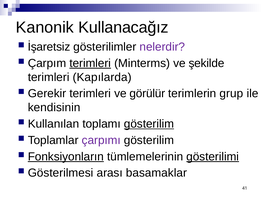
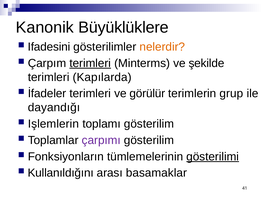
Kullanacağız: Kullanacağız -> Büyüklüklere (123, 27)
İşaretsiz: İşaretsiz -> Ifadesini (49, 47)
nelerdir colour: purple -> orange (162, 47)
Gerekir: Gerekir -> İfadeler (47, 94)
kendisinin: kendisinin -> dayandığı (54, 108)
Kullanılan: Kullanılan -> Işlemlerin (53, 124)
gösterilim underline: present -> none (149, 124)
Fonksiyonların underline: present -> none (66, 157)
Gösterilmesi: Gösterilmesi -> Kullanıldığını (61, 173)
